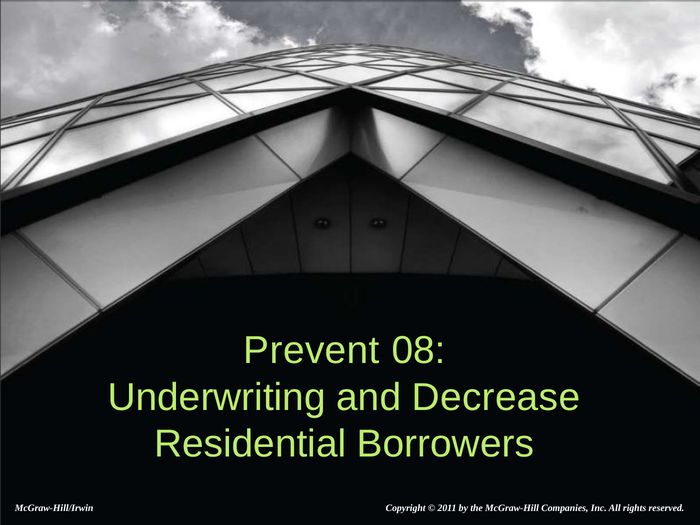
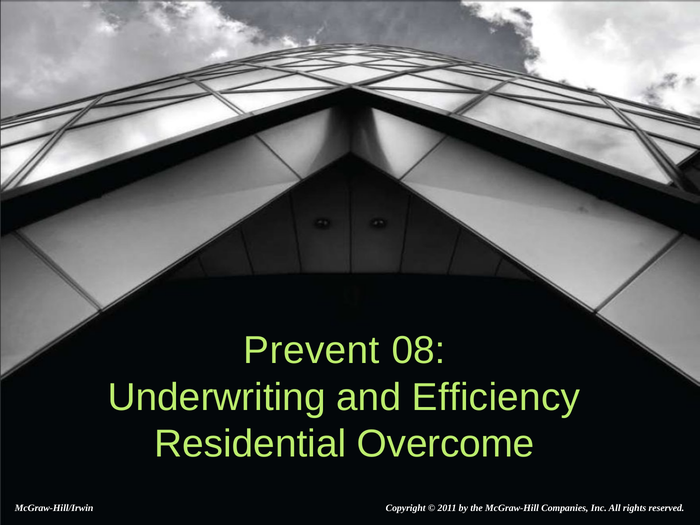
Decrease: Decrease -> Efficiency (496, 397)
Borrowers: Borrowers -> Overcome (446, 444)
